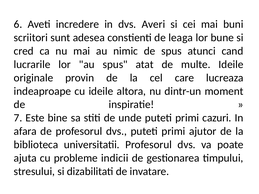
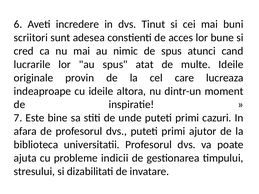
Averi: Averi -> Tinut (153, 24)
leaga: leaga -> acces (181, 38)
